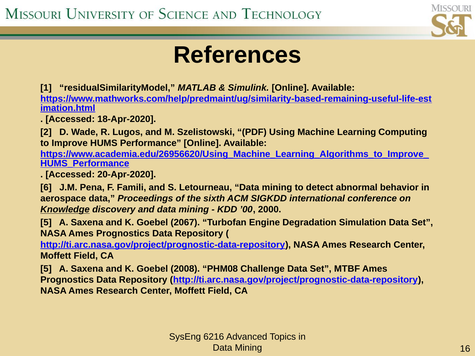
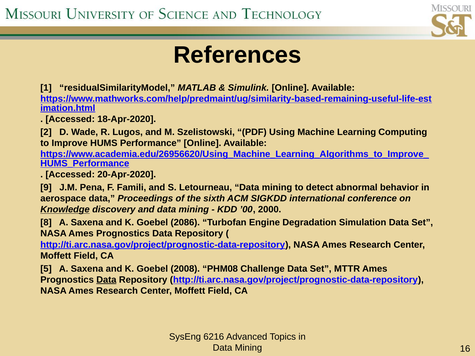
6: 6 -> 9 (46, 188)
5: 5 -> 8 (46, 223)
2067: 2067 -> 2086 (185, 223)
MTBF: MTBF -> MTTR (347, 269)
Data underline: none -> present (106, 280)
